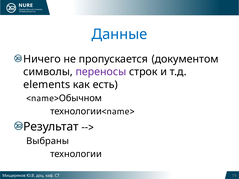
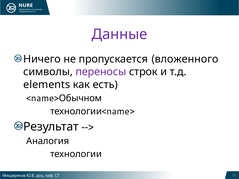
Данные colour: blue -> purple (119, 34)
документом: документом -> вложенного (187, 59)
Выбраны: Выбраны -> Аналогия (48, 141)
